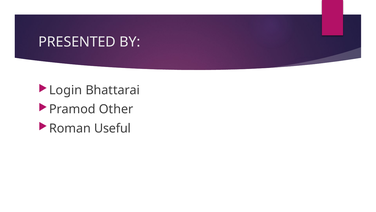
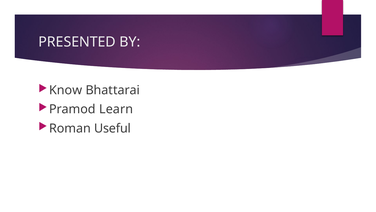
Login: Login -> Know (66, 90)
Other: Other -> Learn (116, 109)
